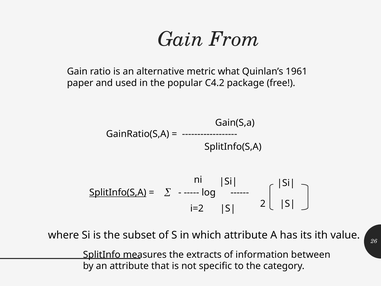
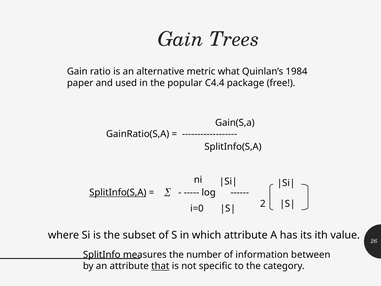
From: From -> Trees (234, 39)
1961: 1961 -> 1984 (297, 71)
C4.2: C4.2 -> C4.4 (215, 83)
i=2: i=2 -> i=0 (197, 208)
extracts: extracts -> number (204, 254)
that underline: none -> present (160, 266)
